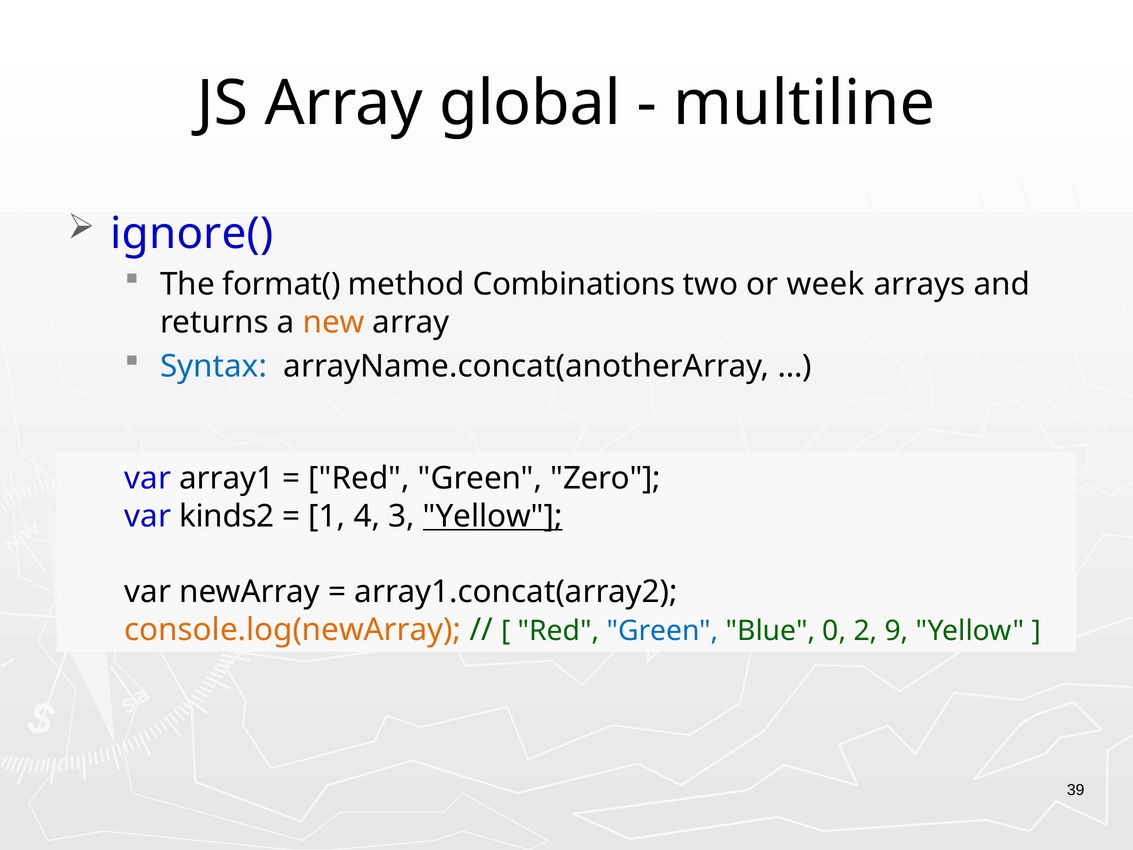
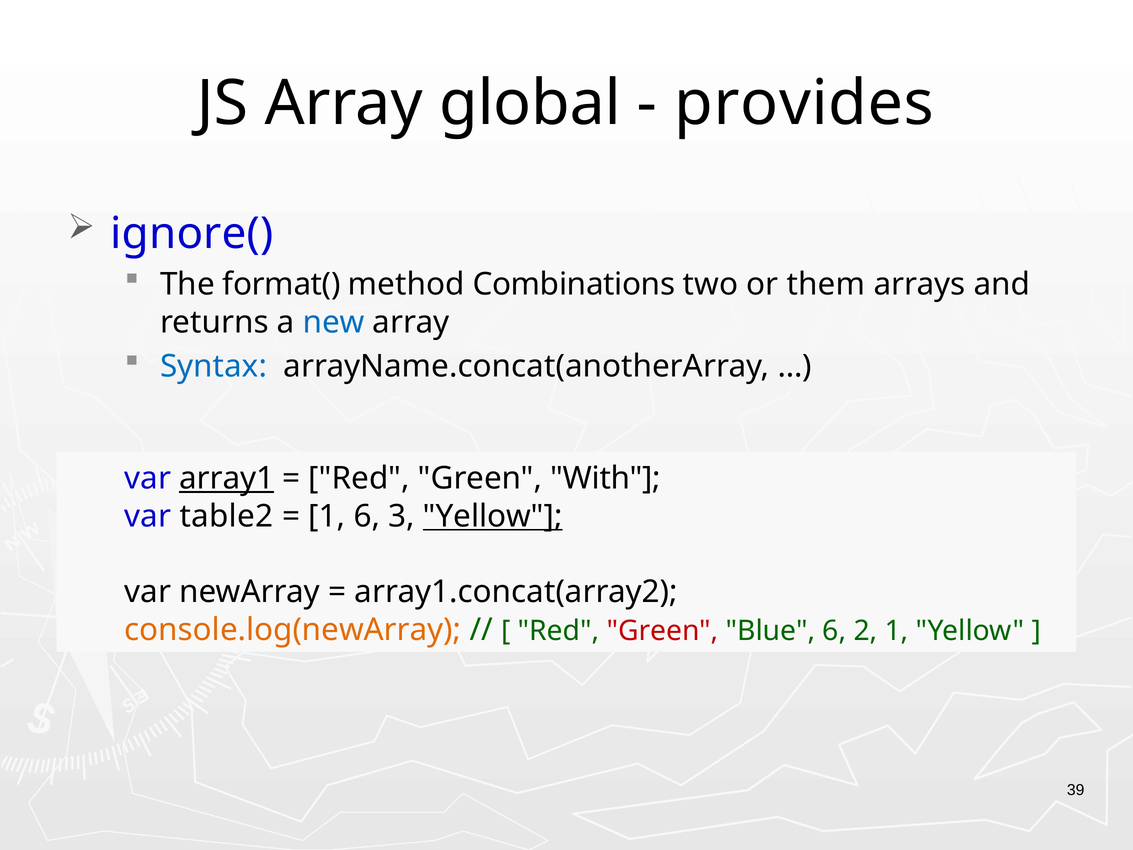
multiline: multiline -> provides (804, 104)
week: week -> them (826, 284)
new colour: orange -> blue (334, 322)
array1 underline: none -> present (227, 478)
Zero: Zero -> With (606, 478)
kinds2: kinds2 -> table2 (226, 516)
1 4: 4 -> 6 (367, 516)
Green colour: blue -> red (663, 630)
Blue 0: 0 -> 6 (834, 630)
2 9: 9 -> 1 (897, 630)
